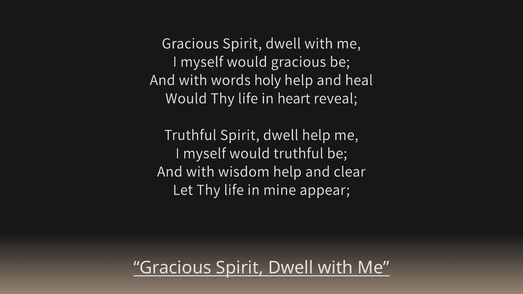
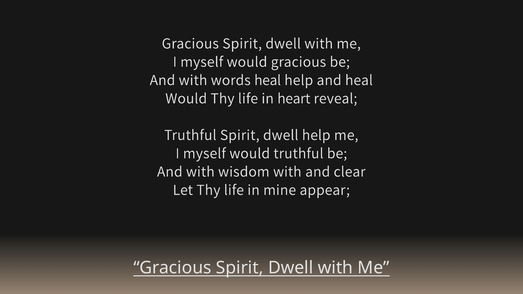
words holy: holy -> heal (268, 80)
wisdom help: help -> with (287, 172)
